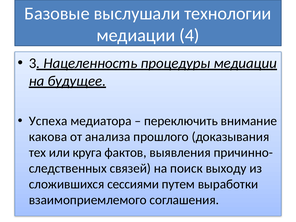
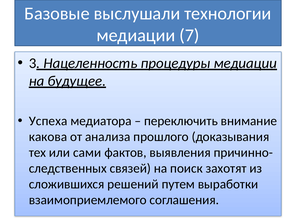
4: 4 -> 7 (189, 35)
круга: круга -> сами (87, 153)
выходу: выходу -> захотят (226, 168)
сессиями: сессиями -> решений (133, 184)
